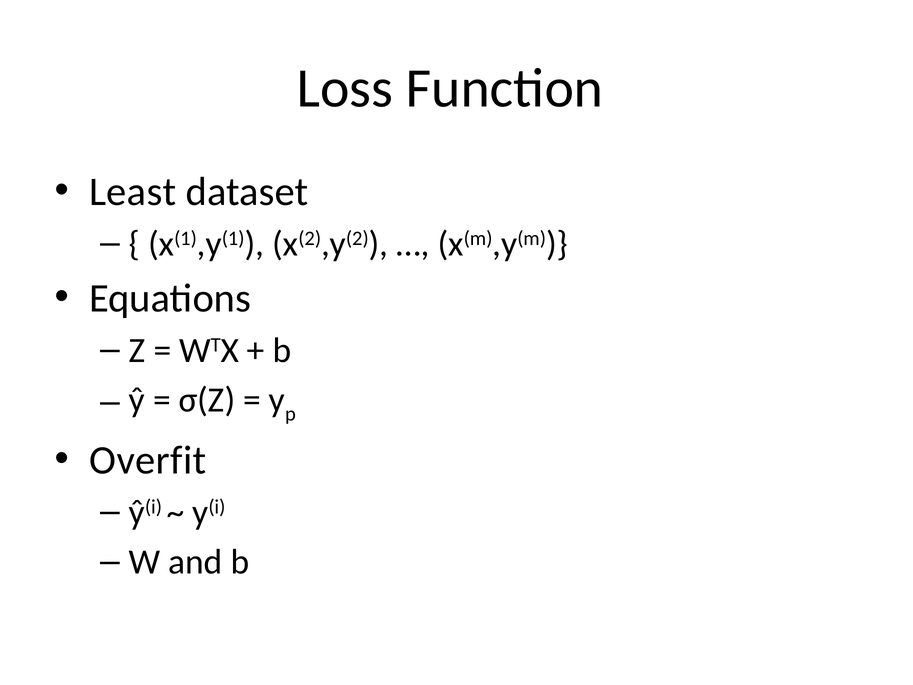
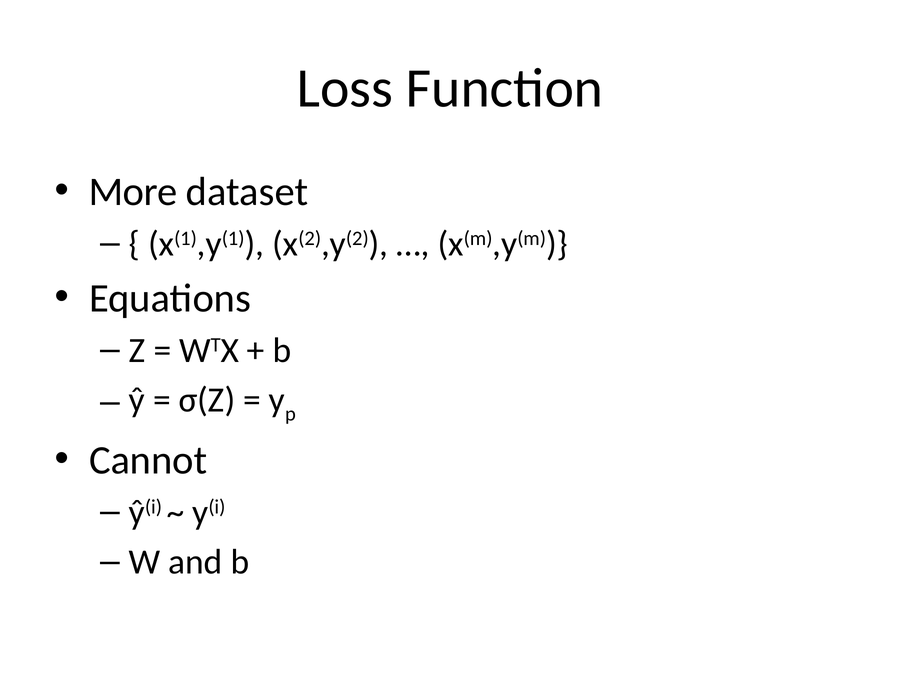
Least: Least -> More (133, 192)
Overfit: Overfit -> Cannot (148, 460)
